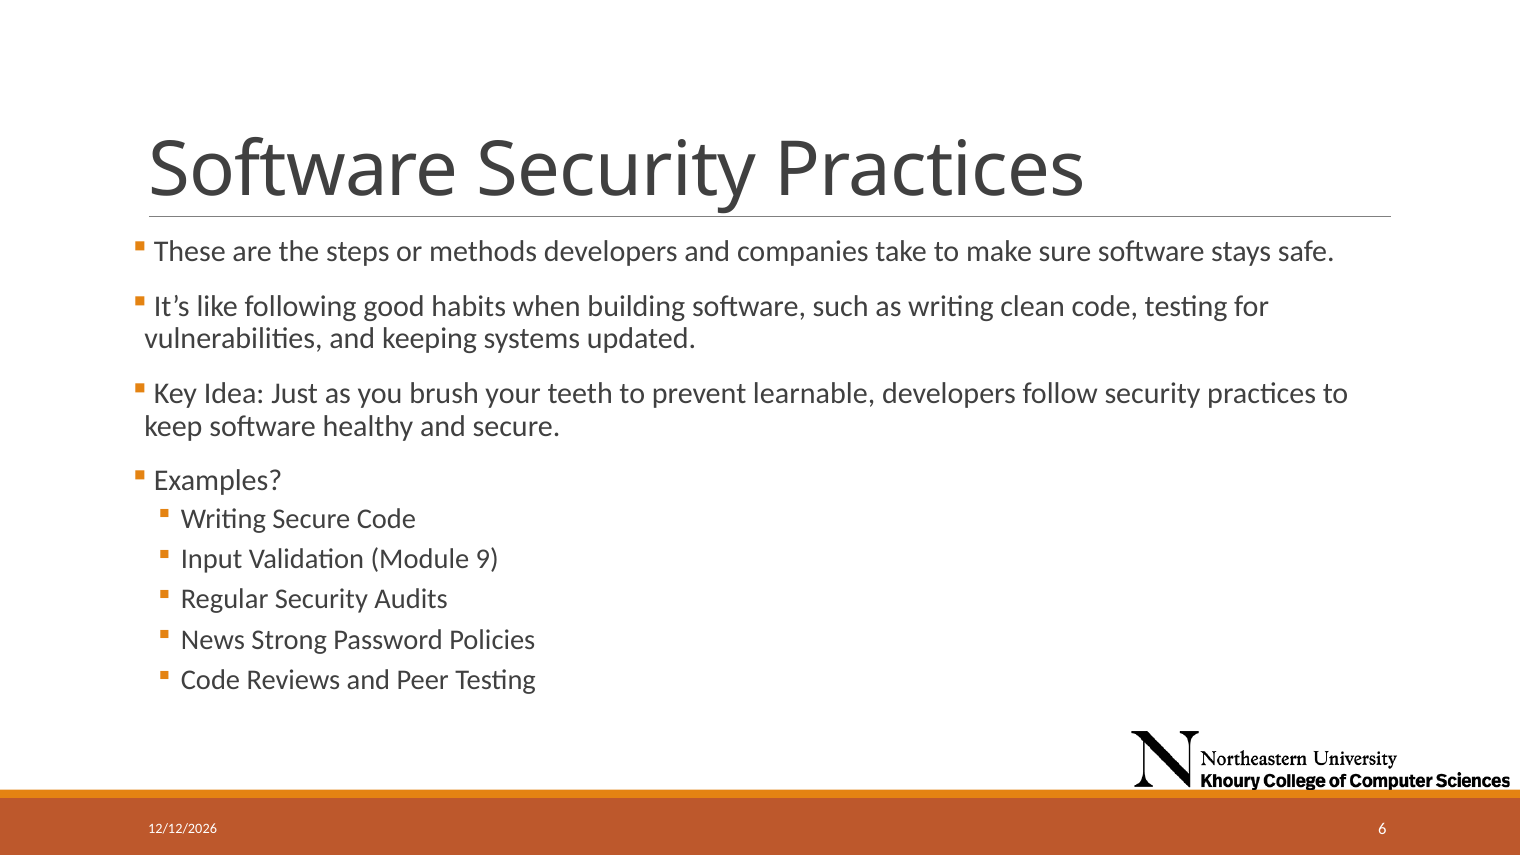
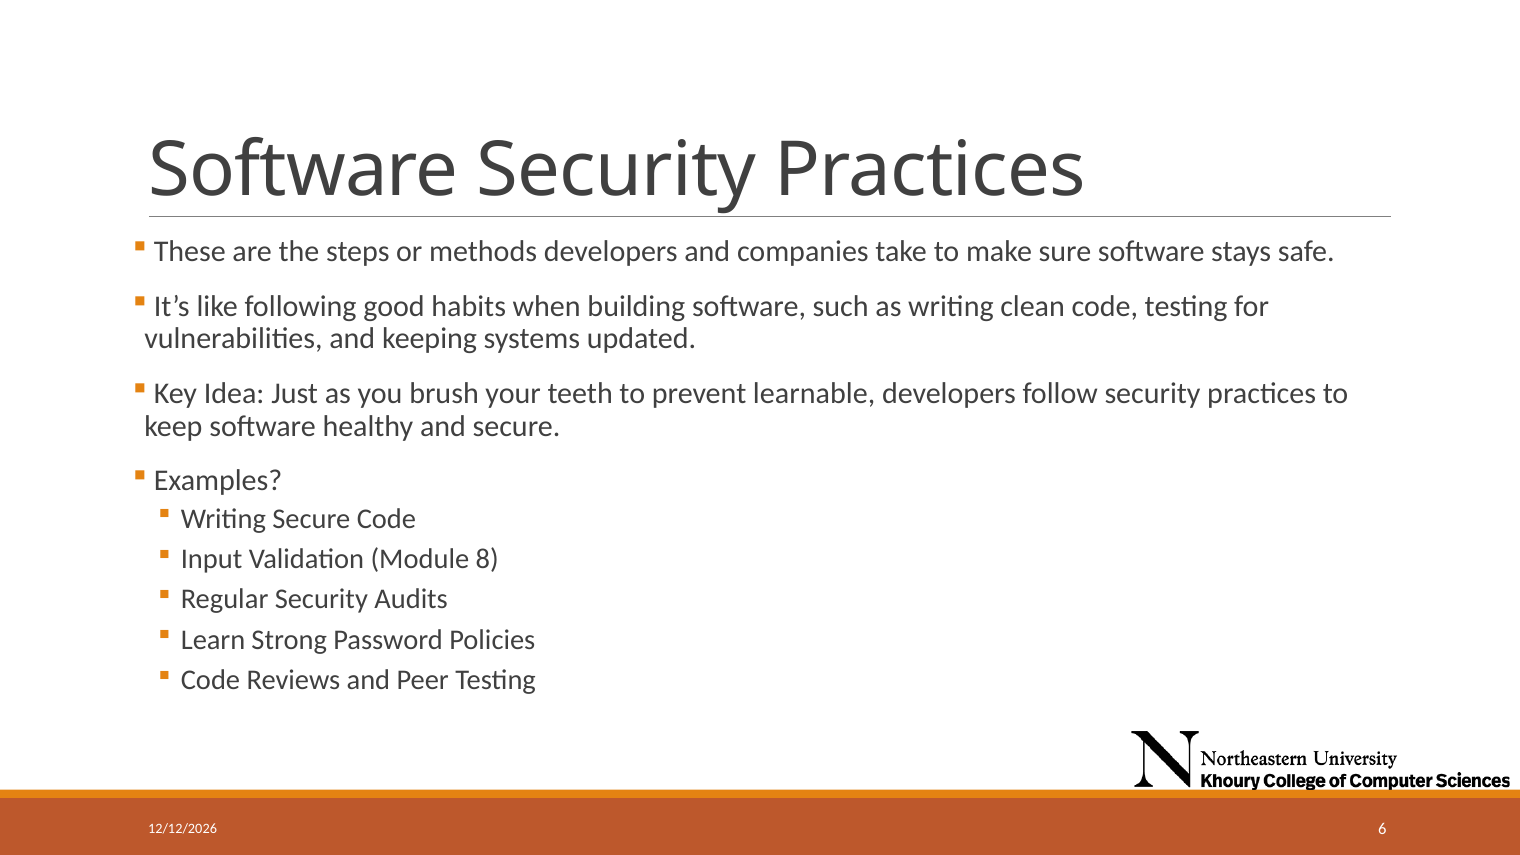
9: 9 -> 8 (487, 559)
News: News -> Learn (213, 640)
